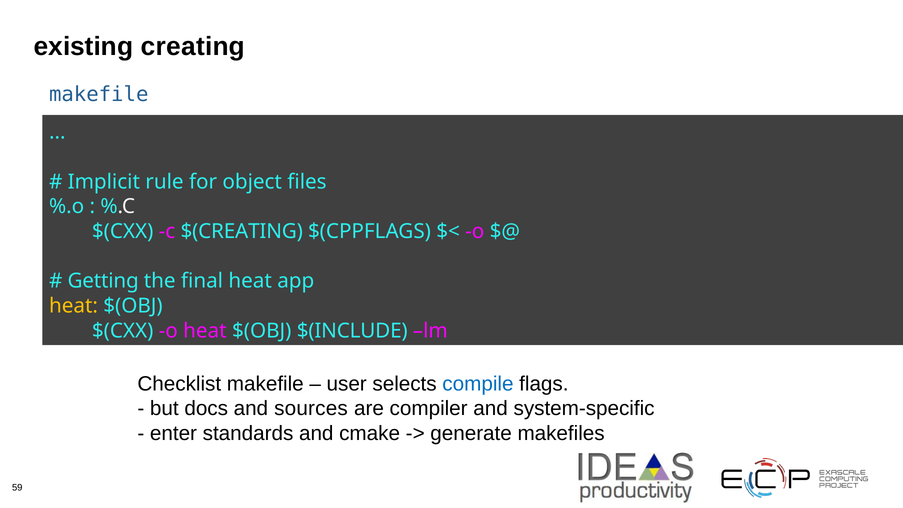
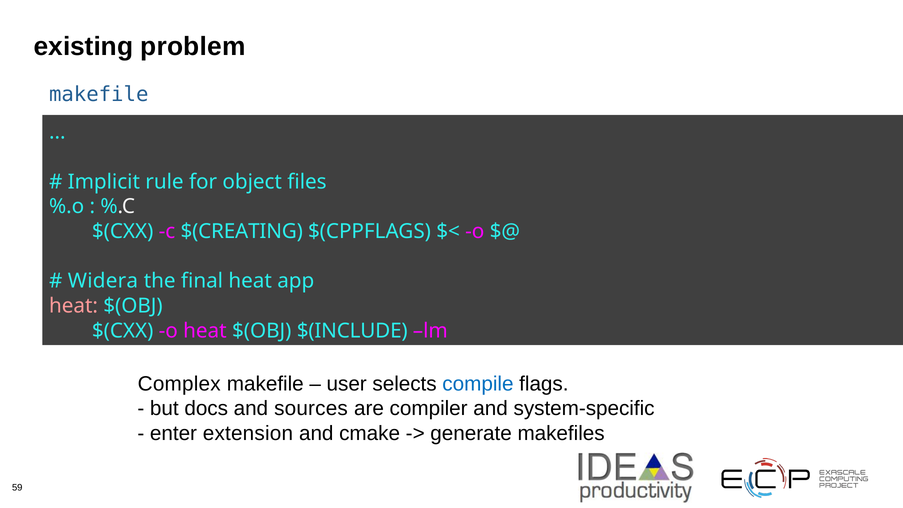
creating: creating -> problem (193, 47)
Getting: Getting -> Widera (103, 281)
heat colour: yellow -> pink (74, 306)
Checklist: Checklist -> Complex (179, 384)
standards: standards -> extension (248, 433)
